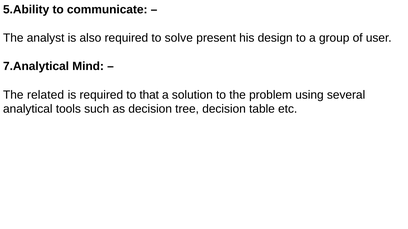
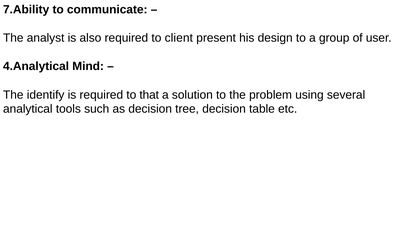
5.Ability: 5.Ability -> 7.Ability (26, 9)
solve: solve -> client (179, 38)
7.Analytical: 7.Analytical -> 4.Analytical (36, 66)
related: related -> identify (46, 95)
